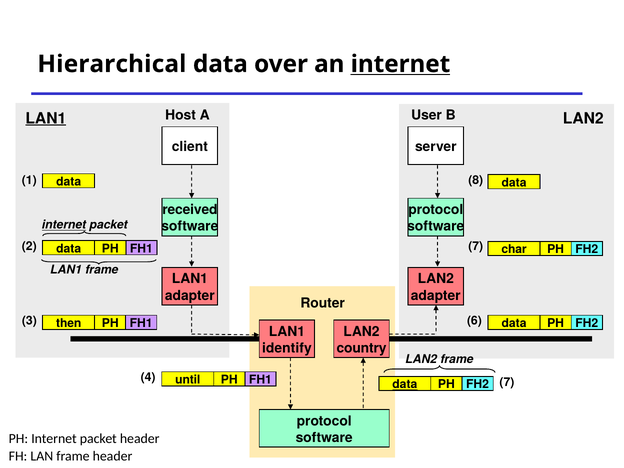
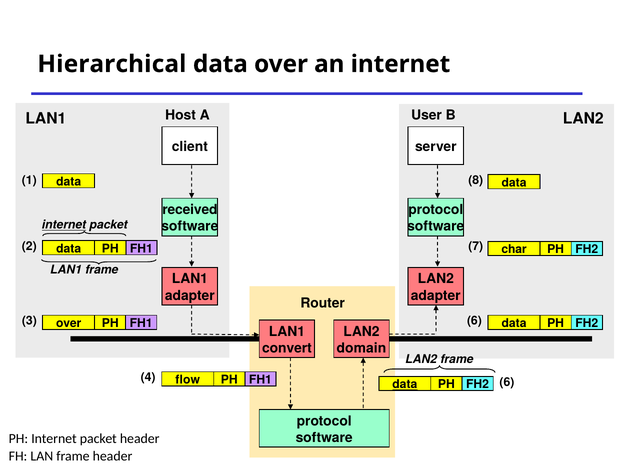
internet underline: present -> none (400, 64)
LAN1 underline: present -> none (46, 118)
then: then -> over (69, 323)
identify: identify -> convert (287, 348)
country: country -> domain (361, 348)
4 7: 7 -> 6 (507, 382)
until: until -> flow (188, 380)
